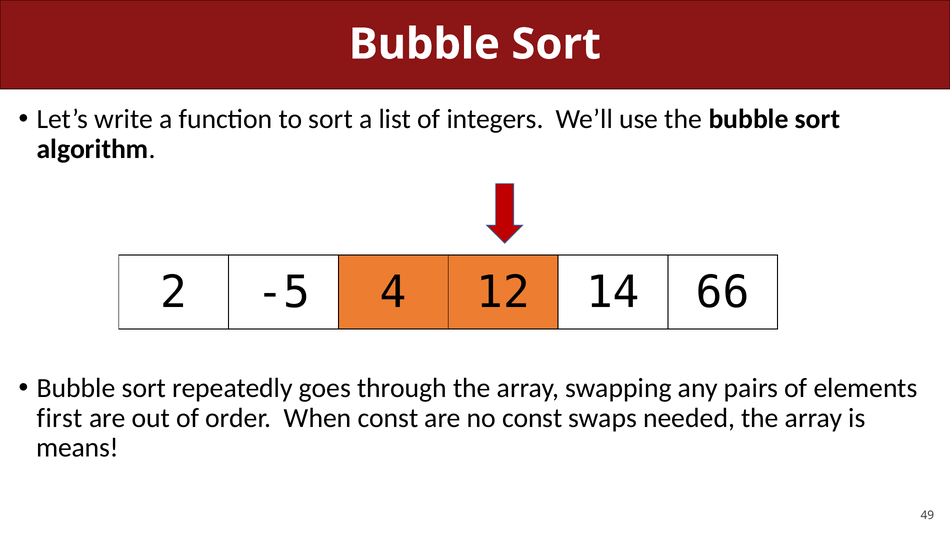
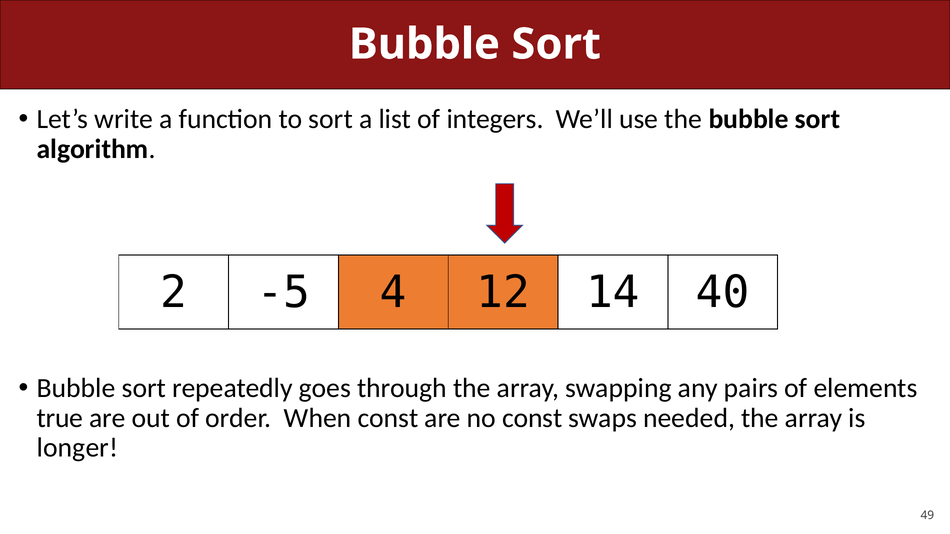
66: 66 -> 40 (723, 293)
first: first -> true (60, 418)
means: means -> longer (77, 448)
